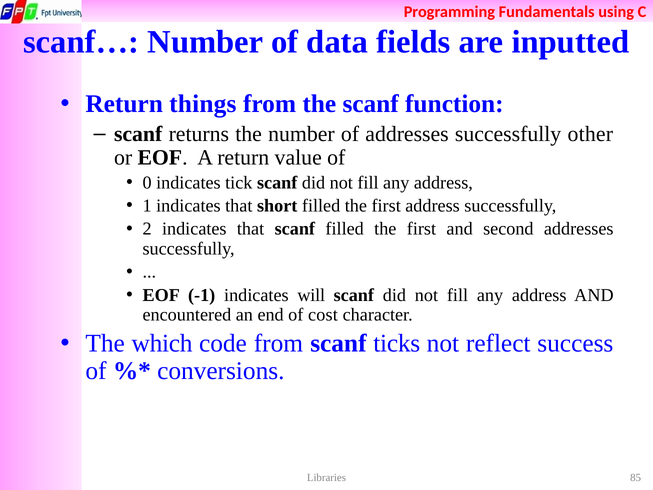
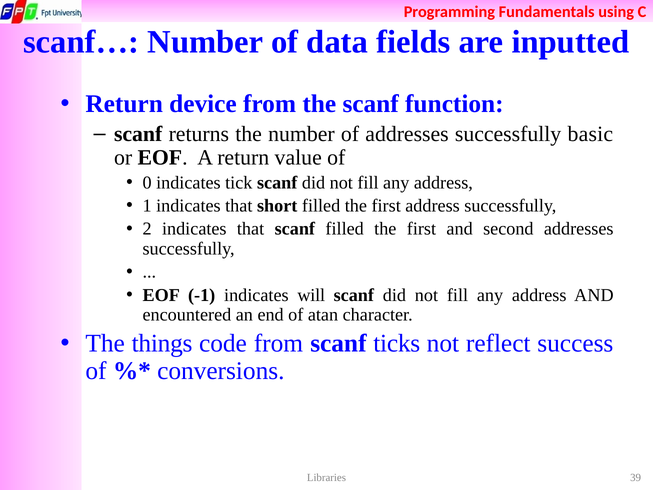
things: things -> device (203, 104)
other: other -> basic (590, 134)
cost: cost -> atan (323, 314)
which: which -> things (162, 343)
85: 85 -> 39 (636, 477)
